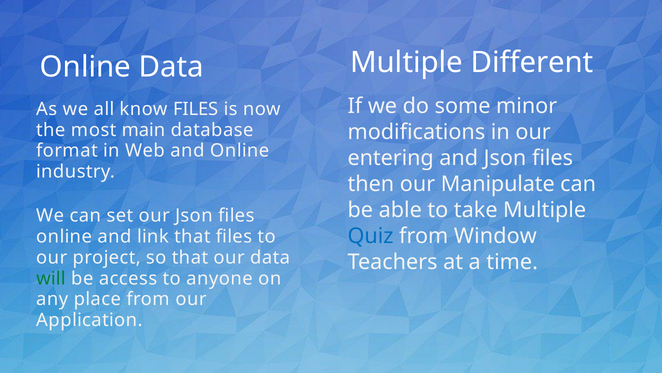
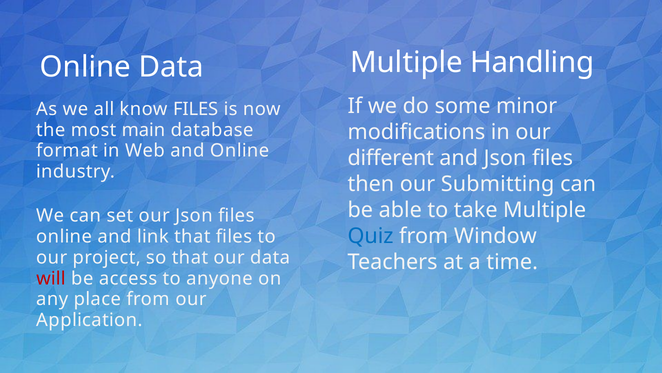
Different: Different -> Handling (532, 63)
entering: entering -> different (391, 158)
Manipulate: Manipulate -> Submitting (498, 184)
will colour: green -> red (51, 278)
